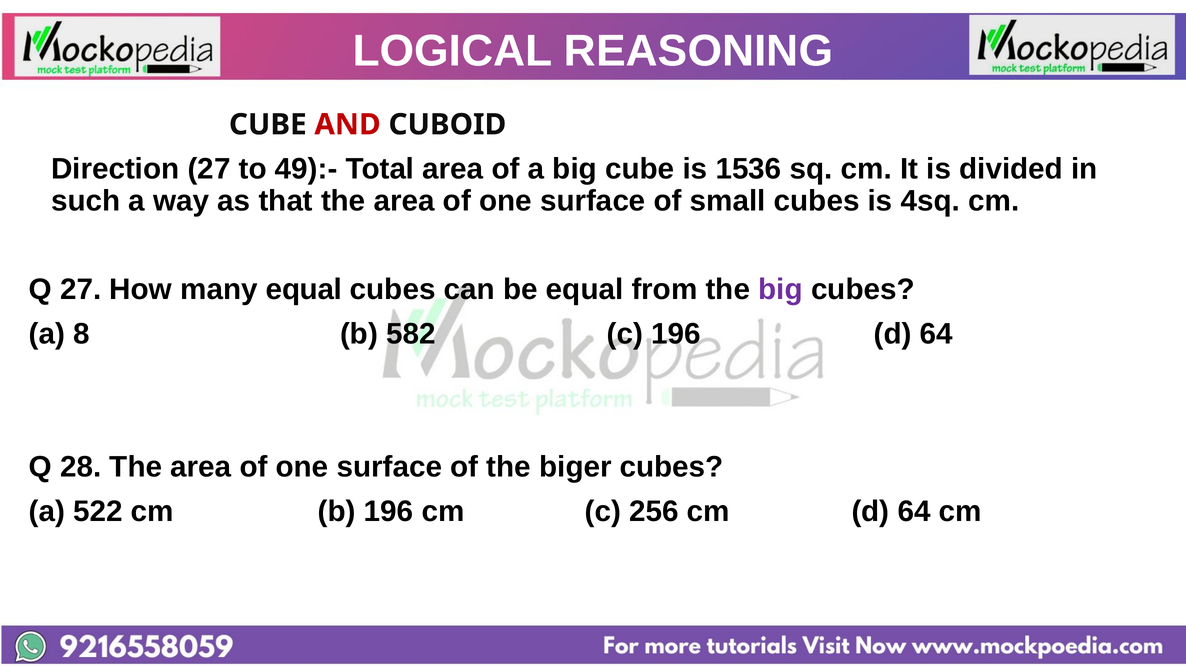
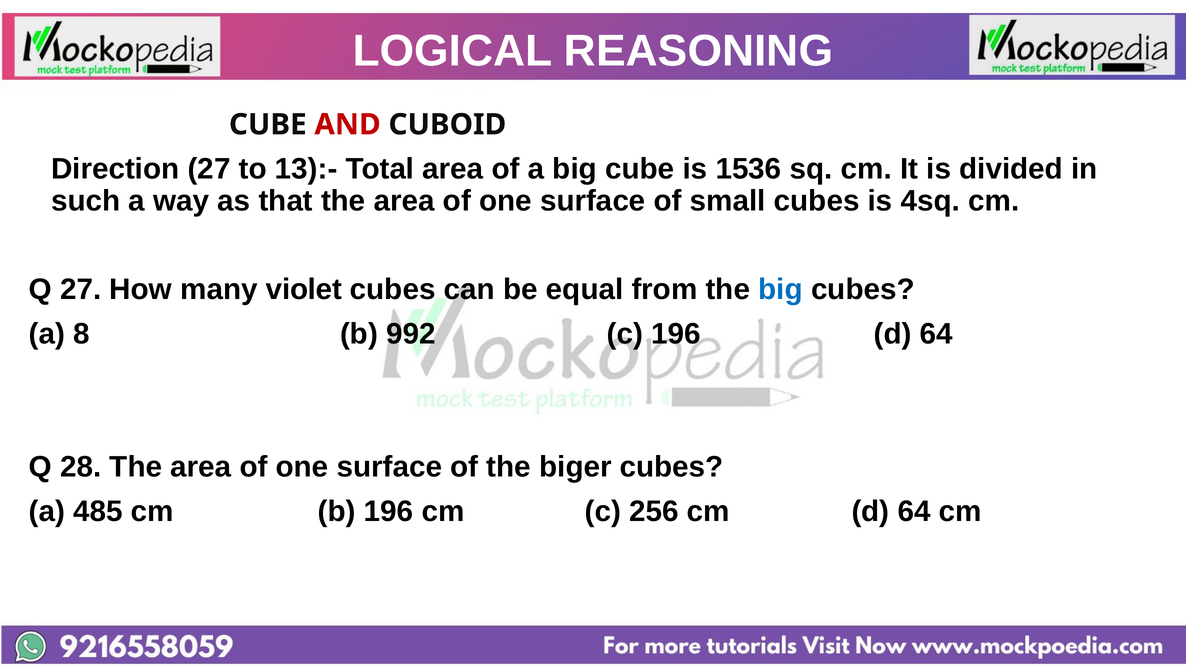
49):-: 49):- -> 13):- (306, 169)
many equal: equal -> violet (304, 290)
big colour: purple -> blue (781, 290)
582: 582 -> 992 (411, 334)
522: 522 -> 485 (98, 512)
